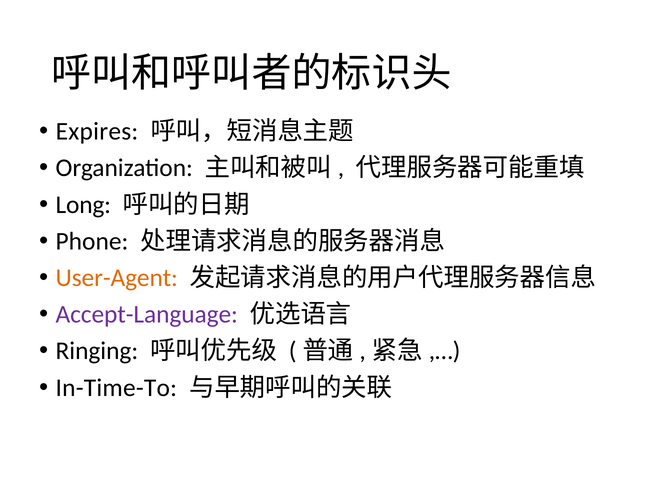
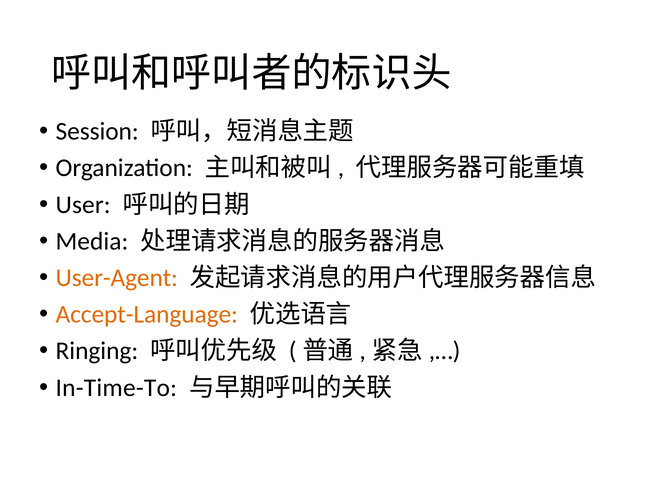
Expires: Expires -> Session (97, 131)
Long: Long -> User (83, 204)
Phone: Phone -> Media (92, 241)
Accept-Language colour: purple -> orange (147, 314)
